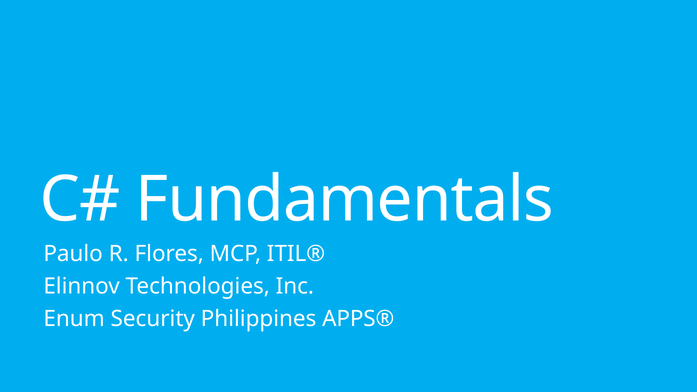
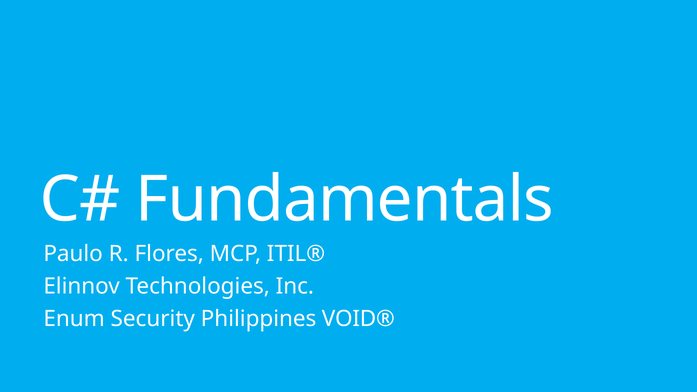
APPS®: APPS® -> VOID® (358, 319)
